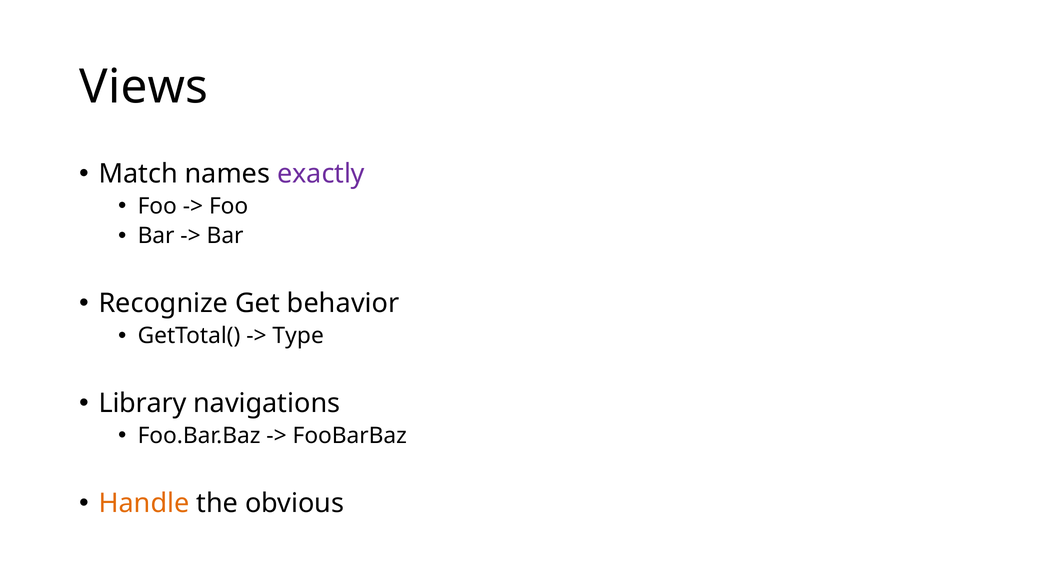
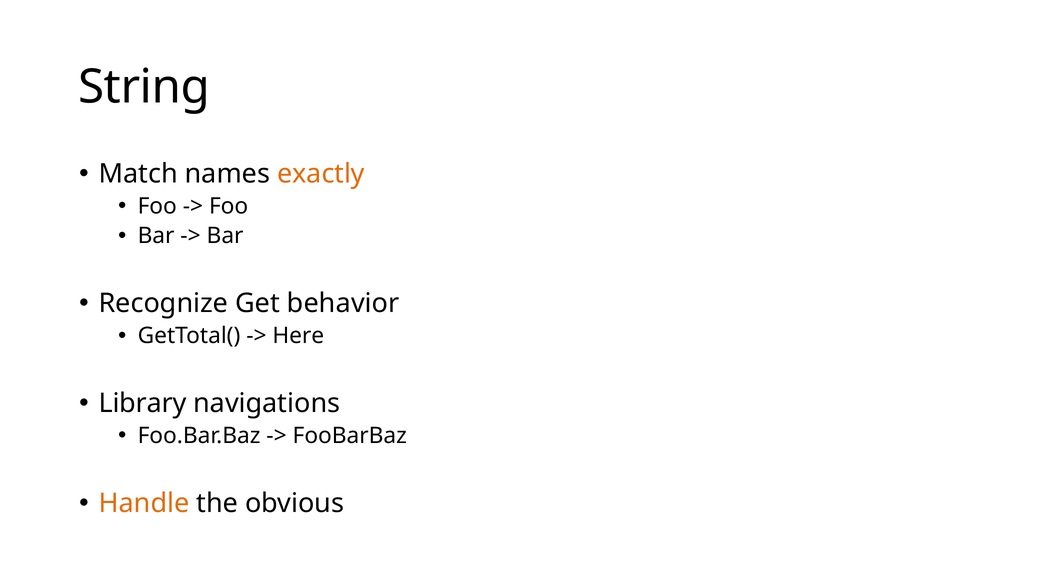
Views: Views -> String (144, 87)
exactly colour: purple -> orange (321, 174)
Type: Type -> Here (298, 336)
